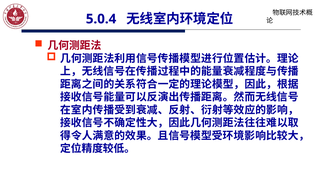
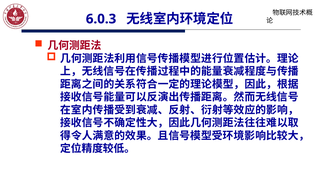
5.0.4: 5.0.4 -> 6.0.3 (101, 19)
